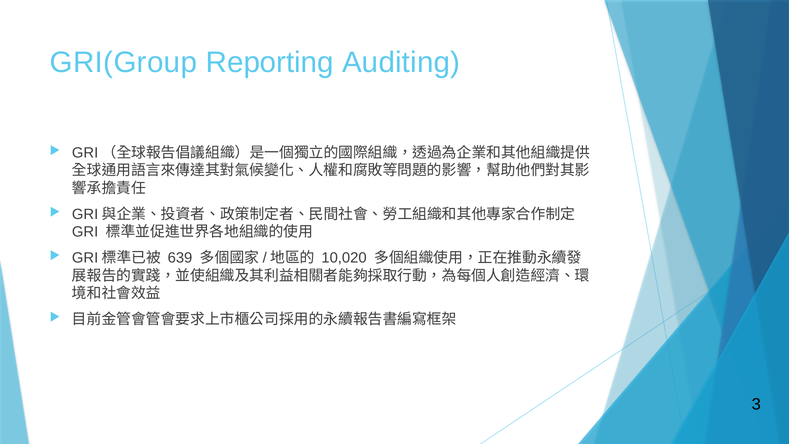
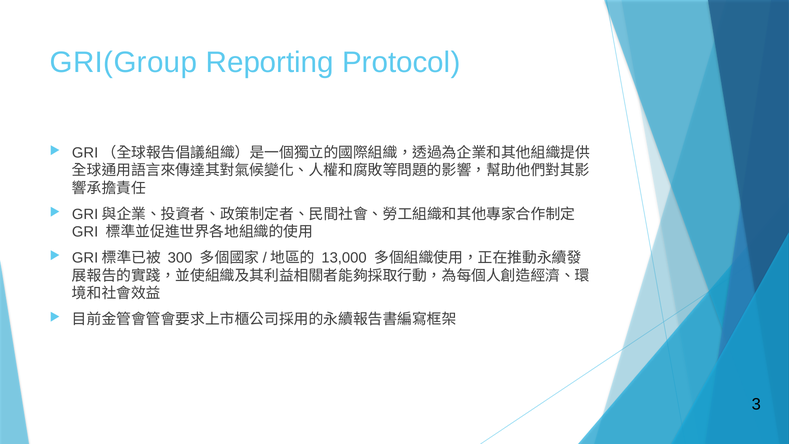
Auditing: Auditing -> Protocol (401, 62)
639: 639 -> 300 (180, 258)
10,020: 10,020 -> 13,000 (344, 258)
